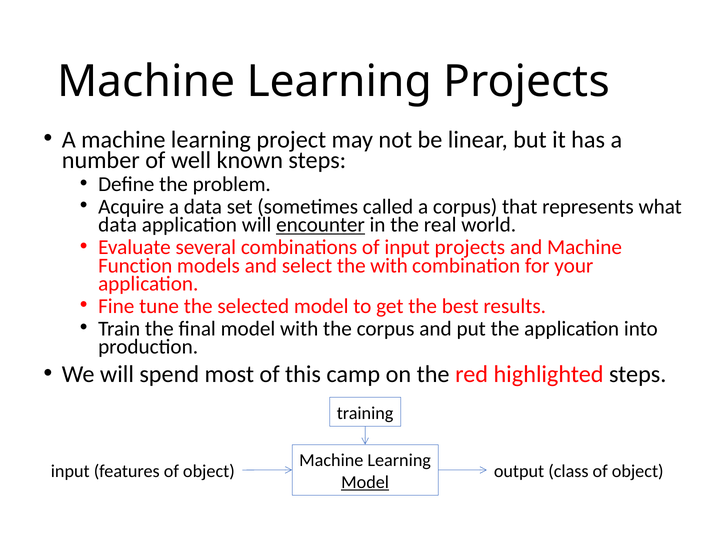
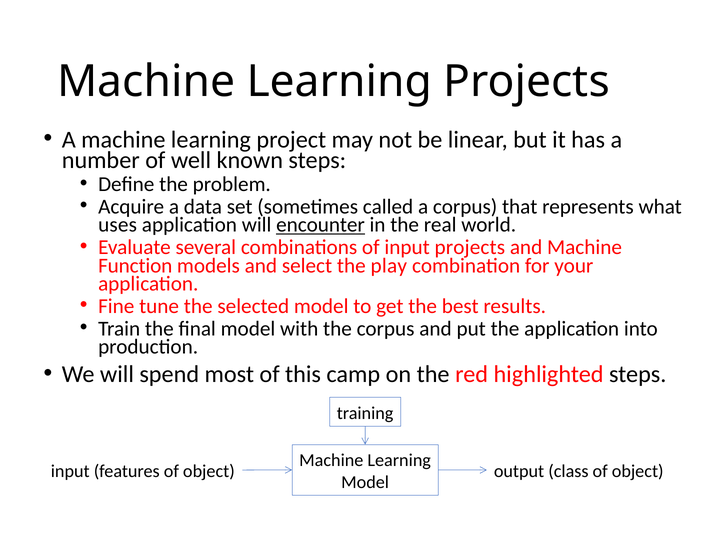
data: data -> uses (118, 225)
the with: with -> play (389, 266)
Model underline: present -> none (365, 482)
